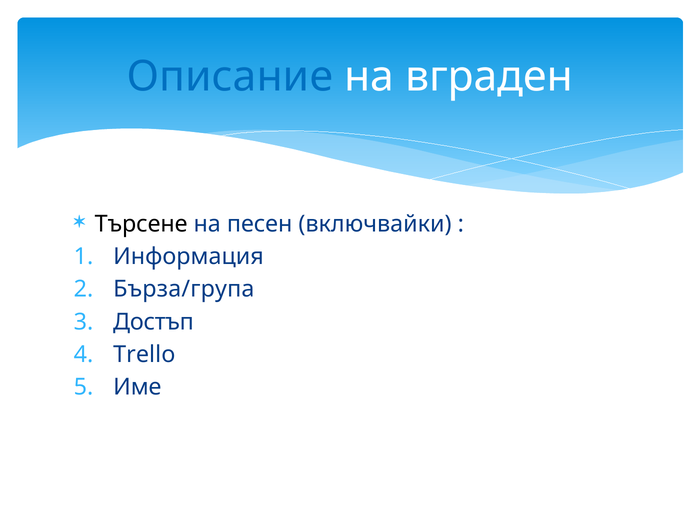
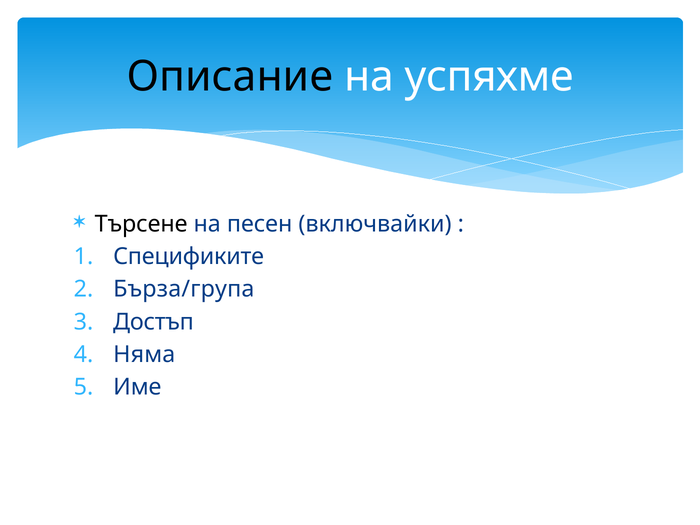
Описание colour: blue -> black (230, 77)
вграден: вграден -> успяхме (489, 77)
Информация: Информация -> Спецификите (189, 257)
Trello: Trello -> Няма (144, 355)
